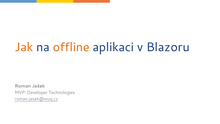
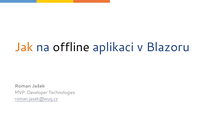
offline colour: orange -> black (71, 47)
